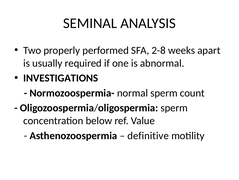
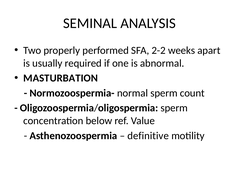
2-8: 2-8 -> 2-2 (159, 50)
INVESTIGATIONS: INVESTIGATIONS -> MASTURBATION (61, 78)
